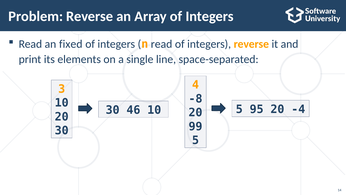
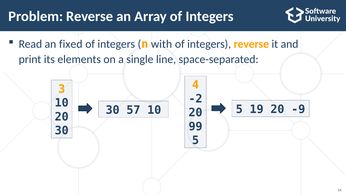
n read: read -> with (162, 44)
-8: -8 -> -2 (195, 99)
95: 95 -> 19 (257, 109)
-4: -4 -> -9 (298, 109)
46: 46 -> 57 (133, 110)
